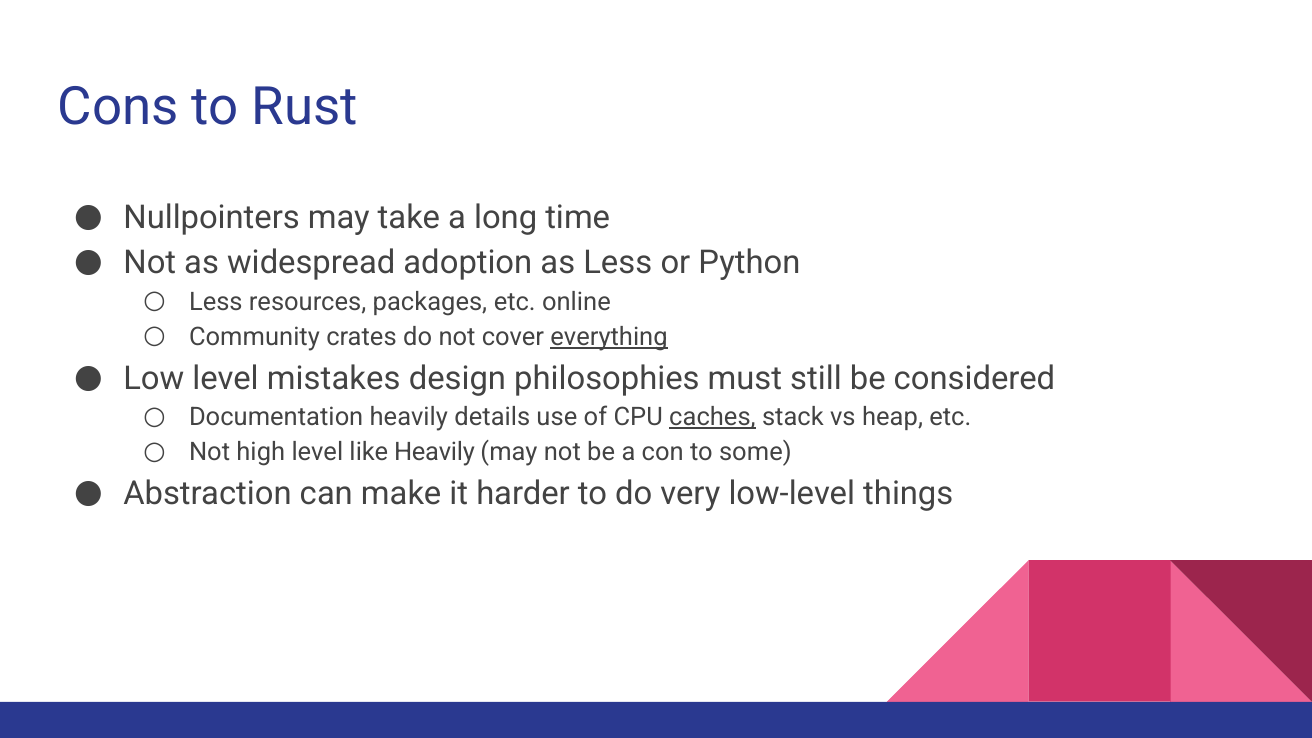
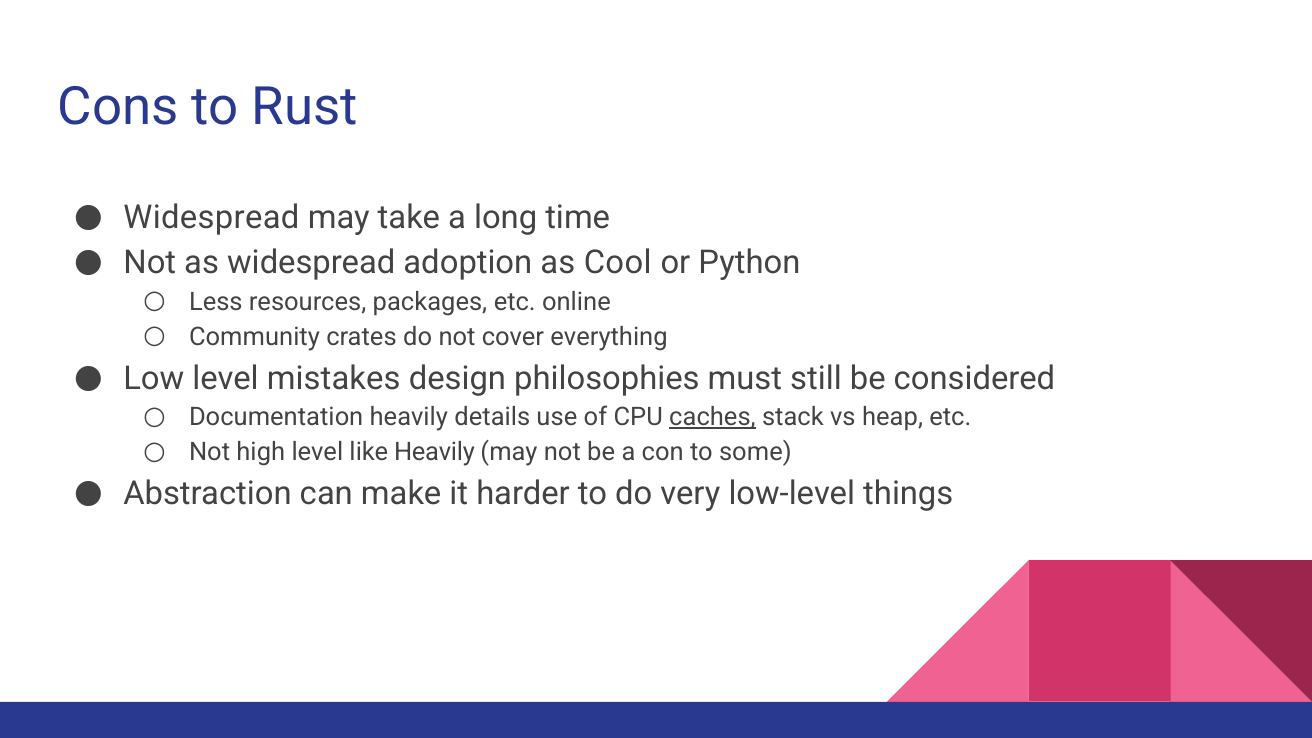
Nullpointers: Nullpointers -> Widespread (211, 217)
as Less: Less -> Cool (618, 263)
everything underline: present -> none (609, 337)
